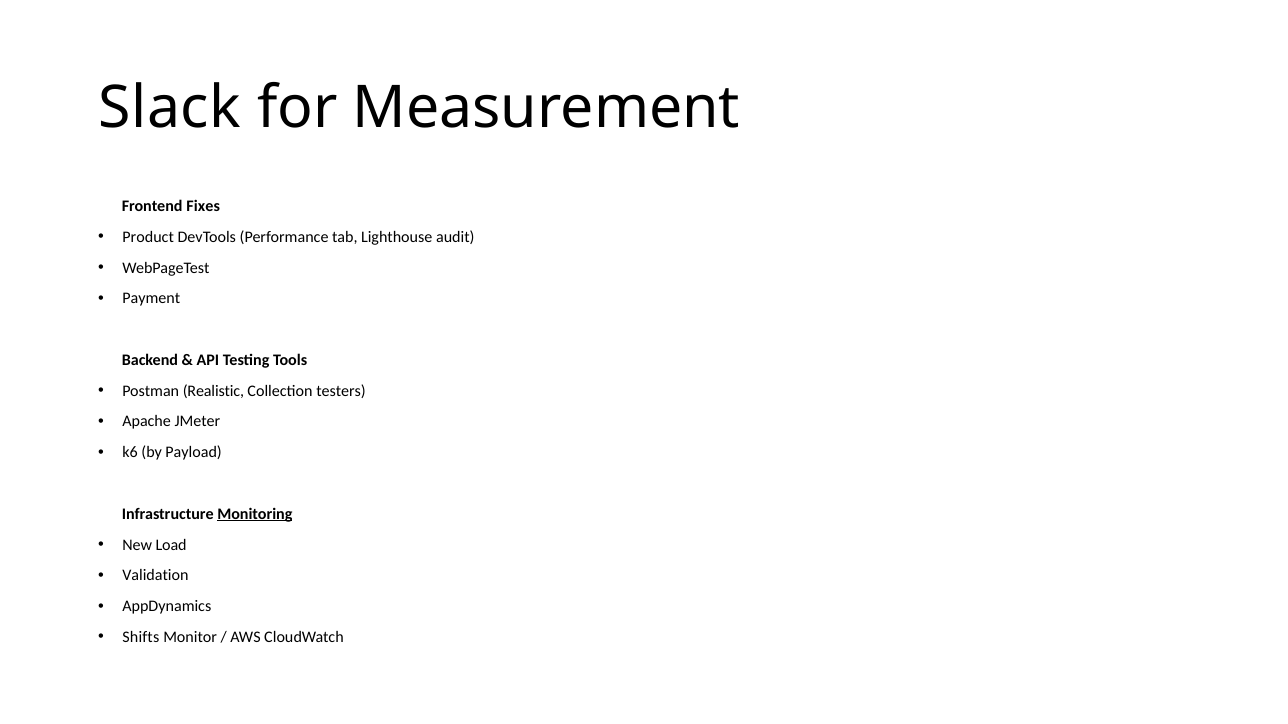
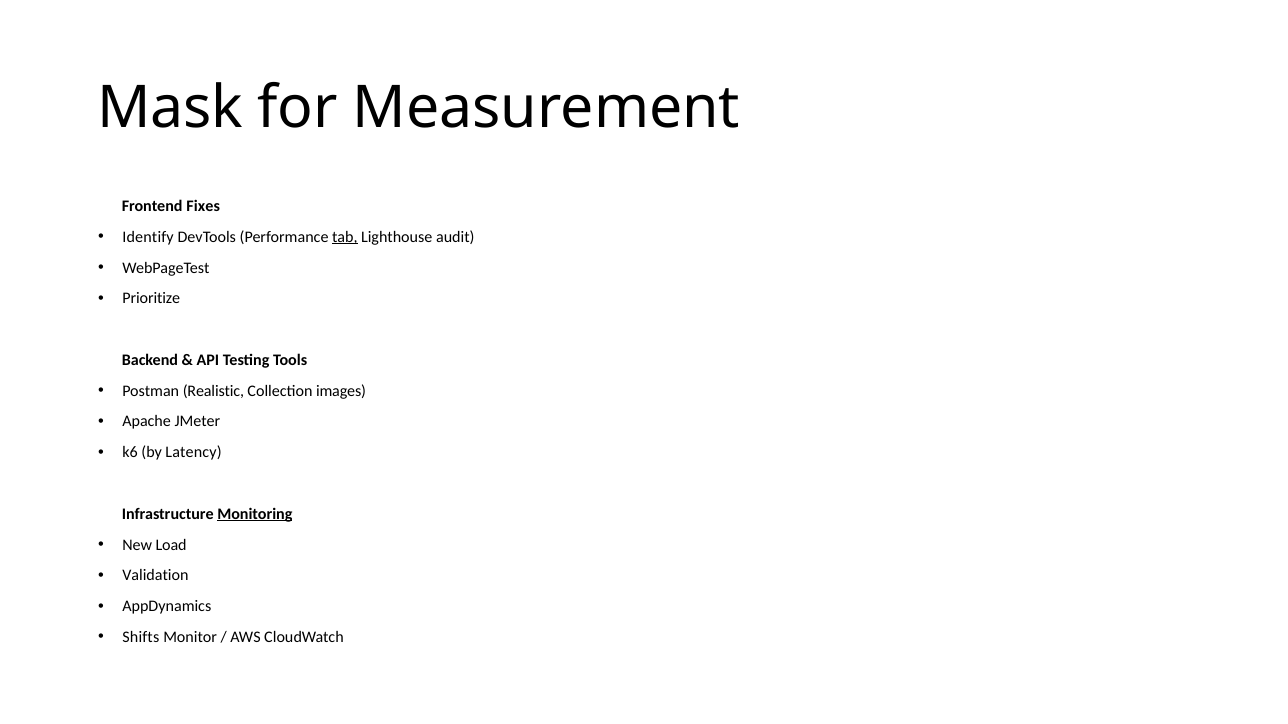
Slack: Slack -> Mask (170, 108)
Product: Product -> Identify (148, 237)
tab underline: none -> present (345, 237)
Payment: Payment -> Prioritize (151, 299)
testers: testers -> images (341, 391)
Payload: Payload -> Latency (194, 453)
